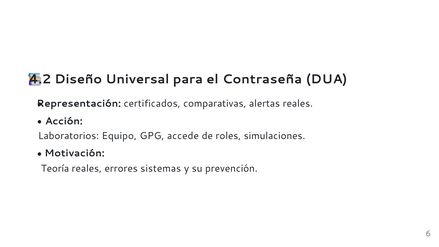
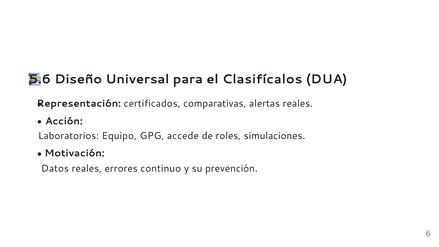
4.2: 4.2 -> 5.6 (40, 79)
Contraseña: Contraseña -> Clasifícalos (262, 79)
Teoría: Teoría -> Datos (55, 168)
sistemas: sistemas -> continuo (161, 168)
